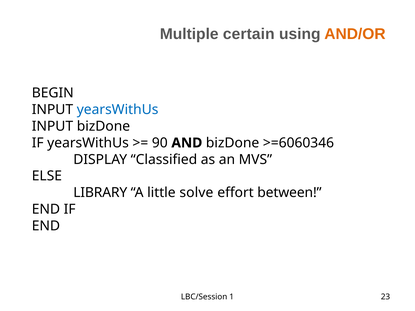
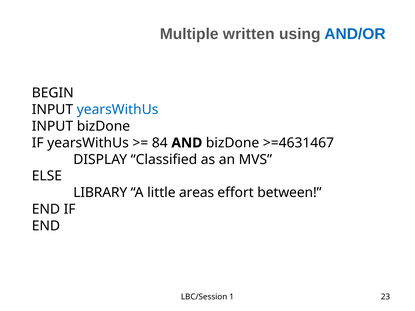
certain: certain -> written (249, 34)
AND/OR colour: orange -> blue (355, 34)
90: 90 -> 84 (160, 143)
>=6060346: >=6060346 -> >=4631467 (298, 143)
solve: solve -> areas (197, 193)
